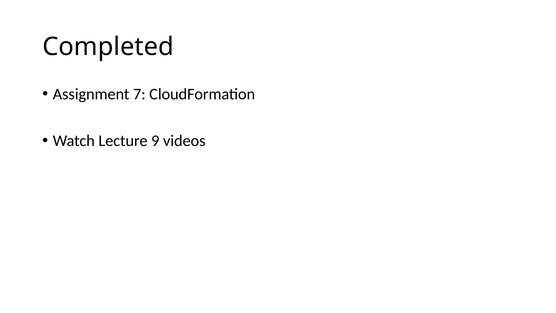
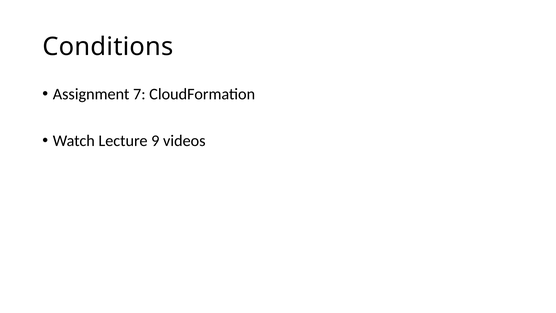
Completed: Completed -> Conditions (108, 47)
